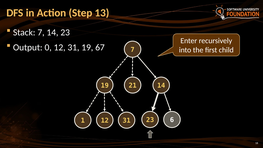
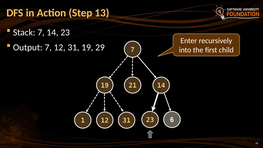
Output 0: 0 -> 7 (48, 47)
67: 67 -> 29 (100, 47)
